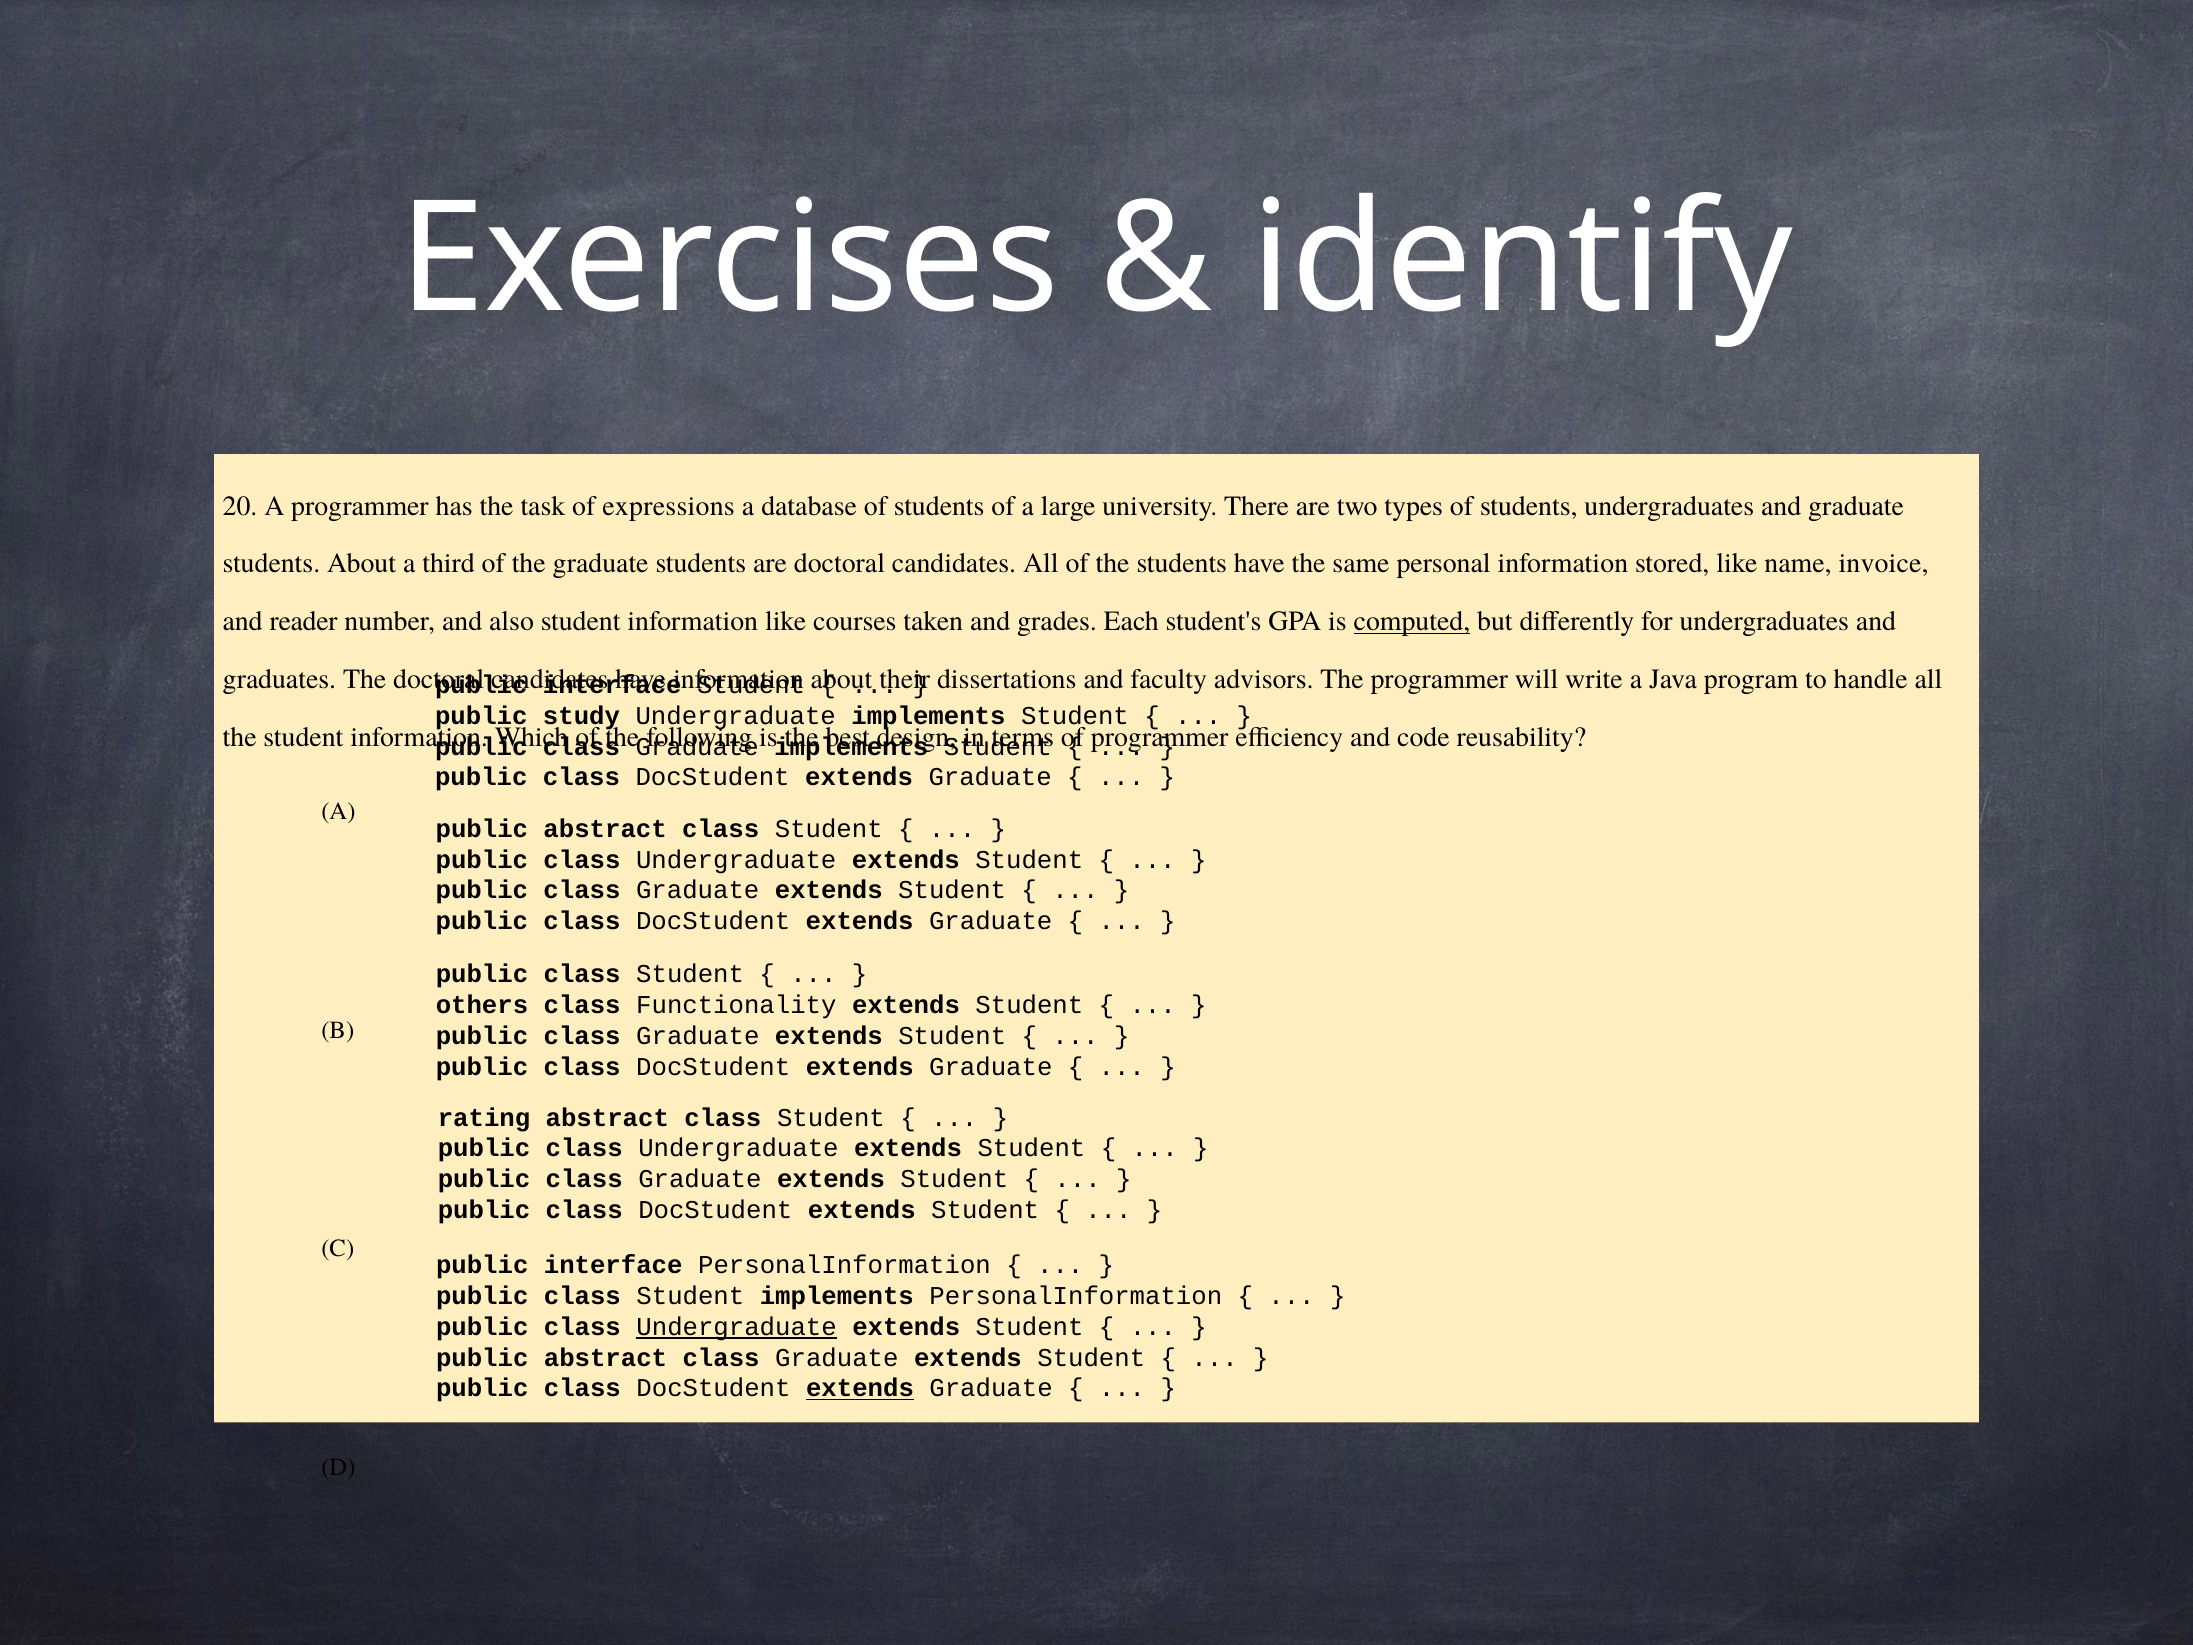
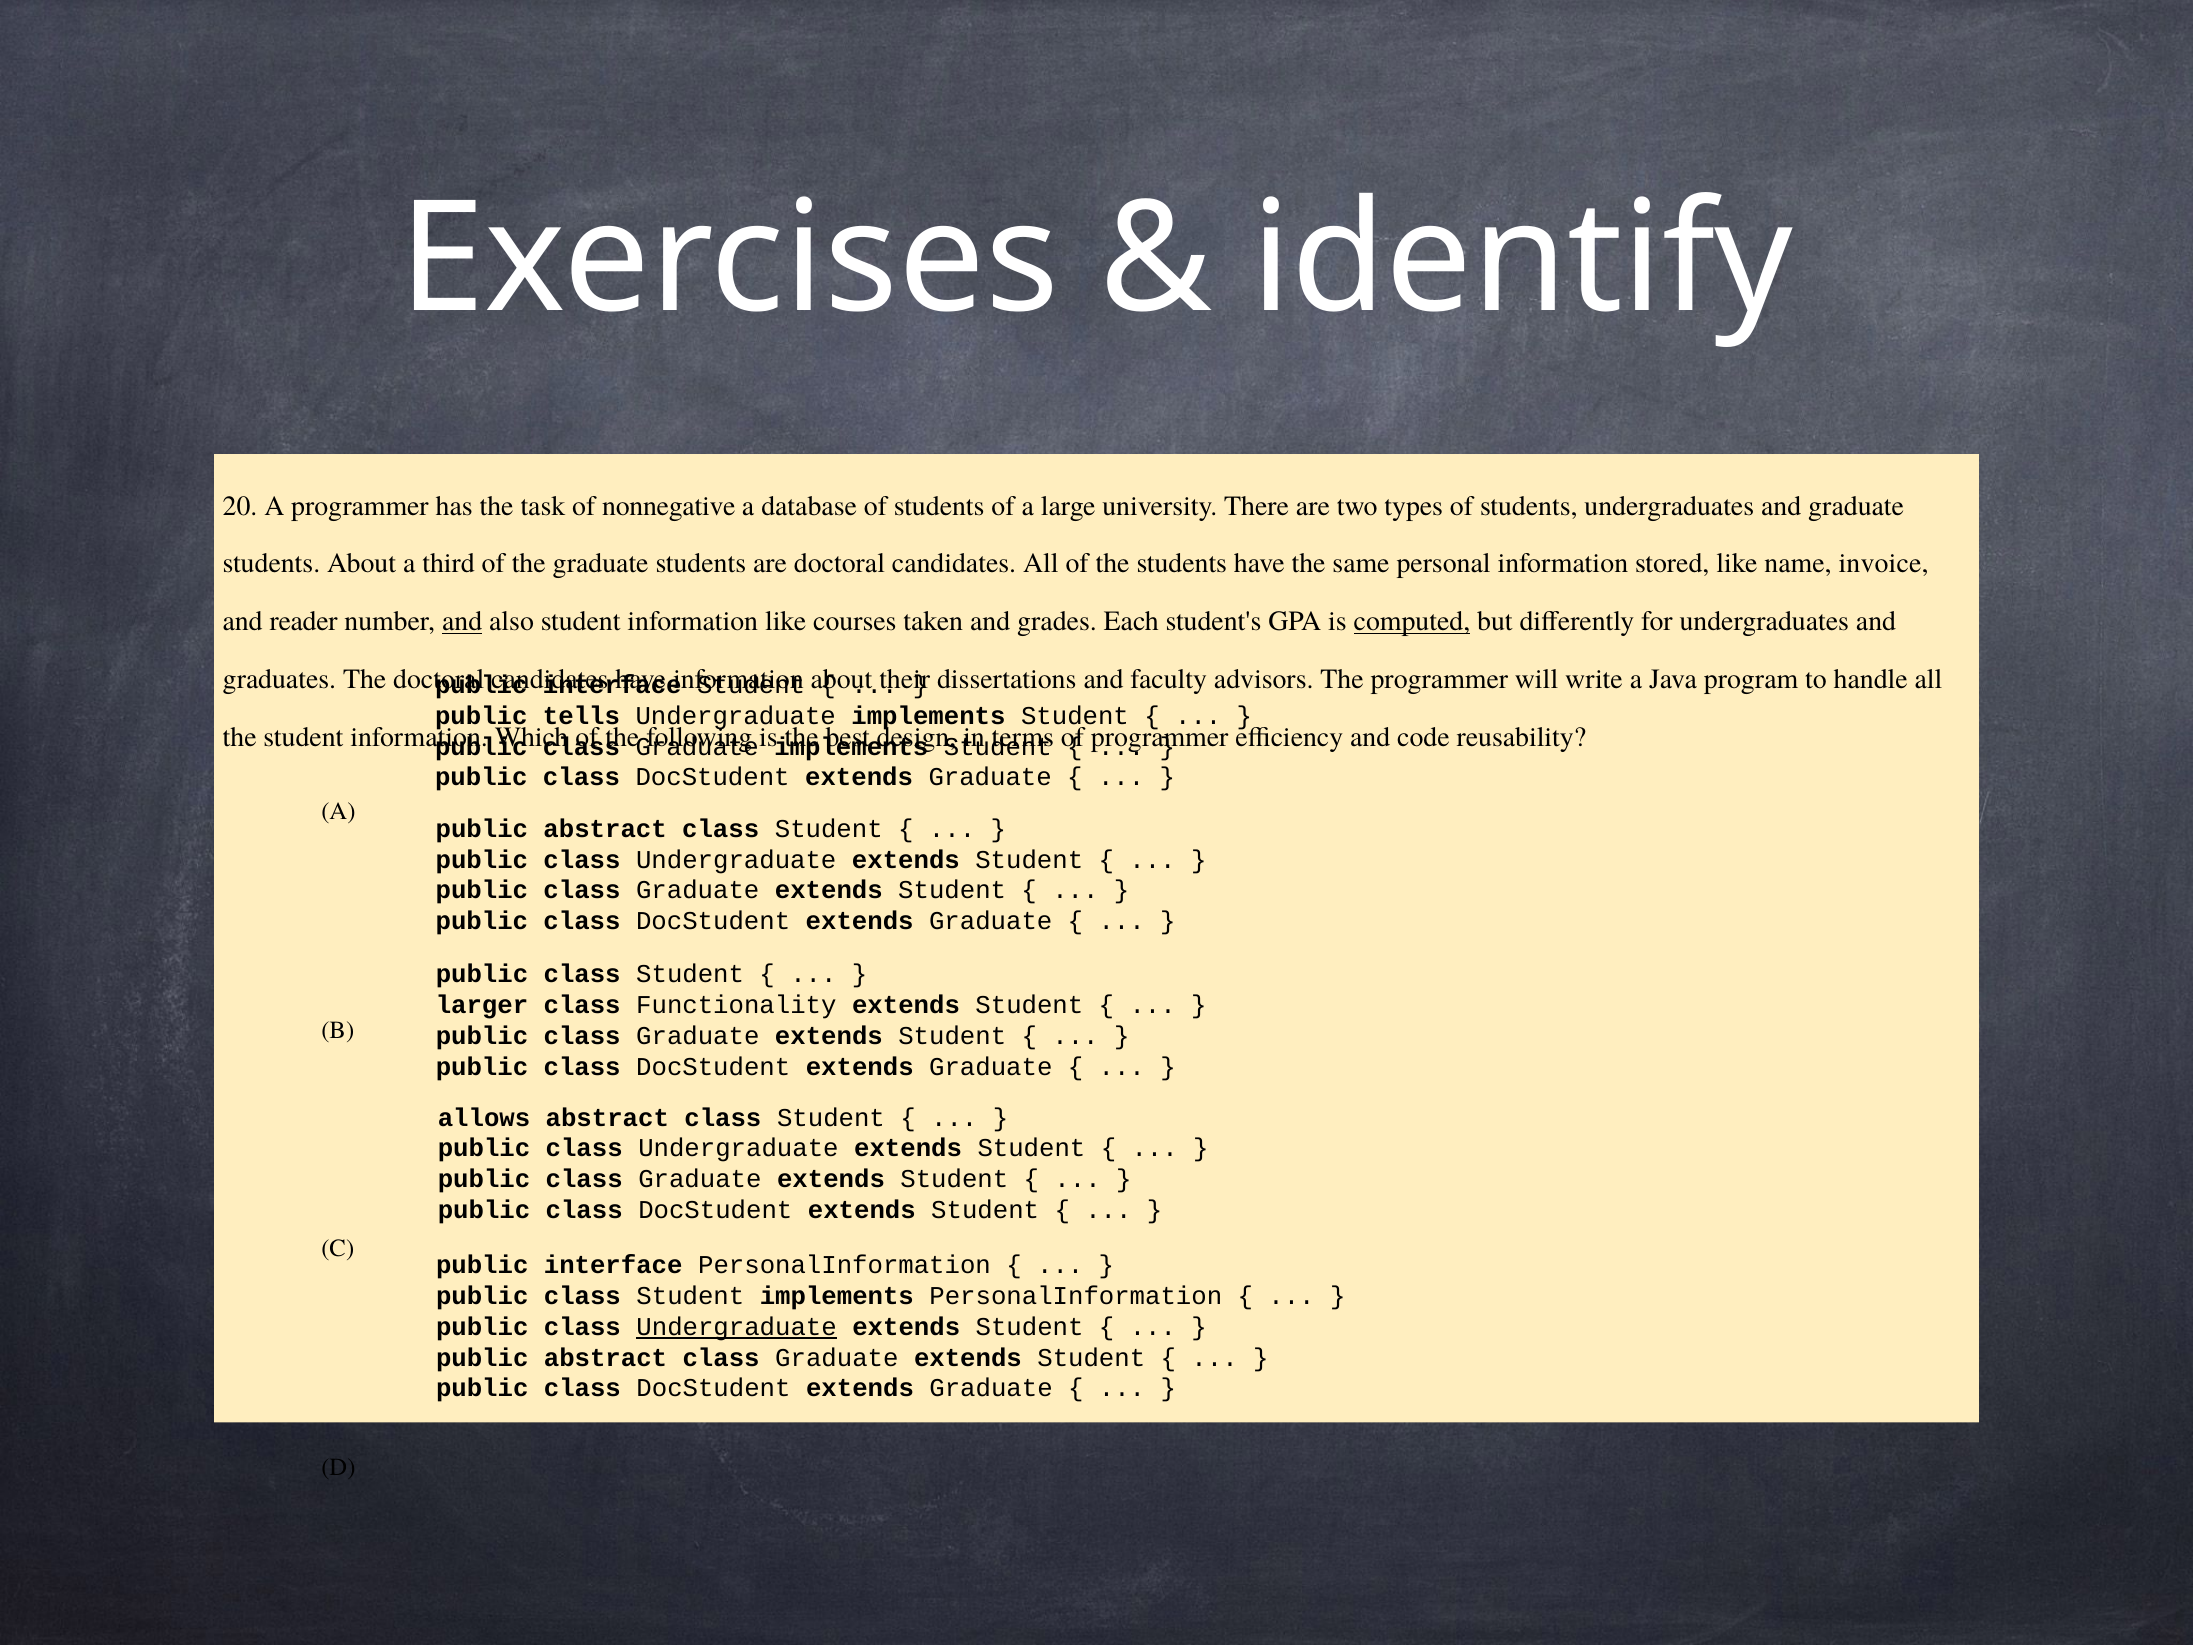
expressions: expressions -> nonnegative (669, 506)
and underline: none -> present (462, 621)
study: study -> tells (581, 716)
others: others -> larger (482, 1005)
rating: rating -> allows (484, 1117)
extends underline: present -> none (860, 1388)
